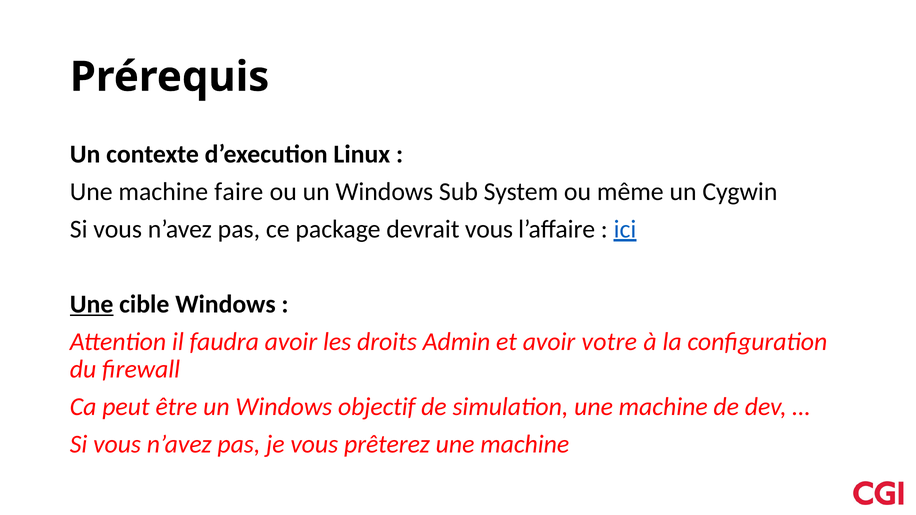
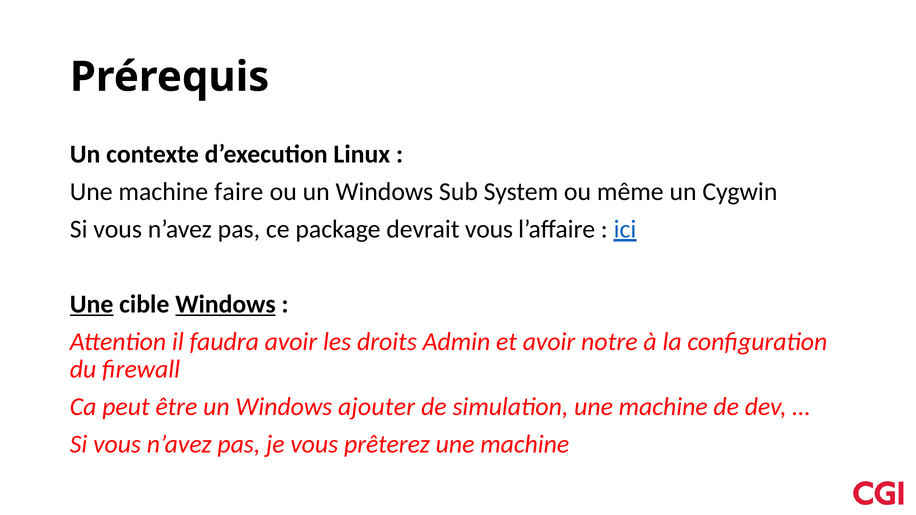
Windows underline: none -> present (225, 304)
votre: votre -> notre (609, 342)
objectif: objectif -> ajouter (377, 407)
